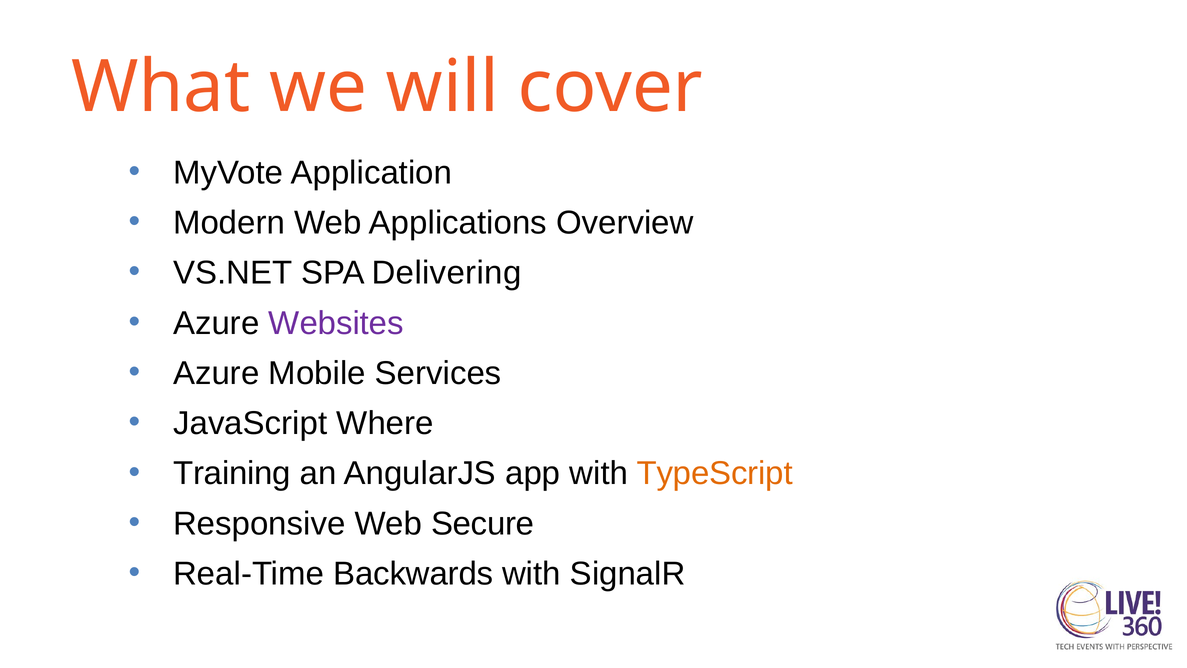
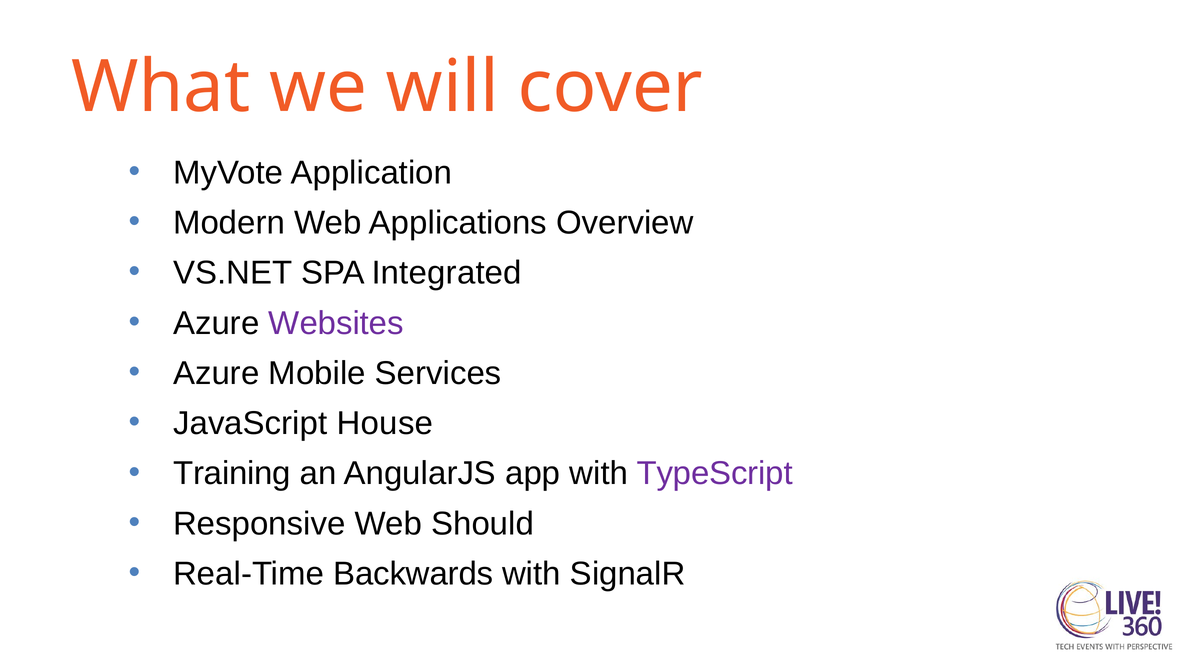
Delivering: Delivering -> Integrated (447, 273)
Where: Where -> House (385, 423)
TypeScript colour: orange -> purple (715, 473)
Secure: Secure -> Should (483, 524)
